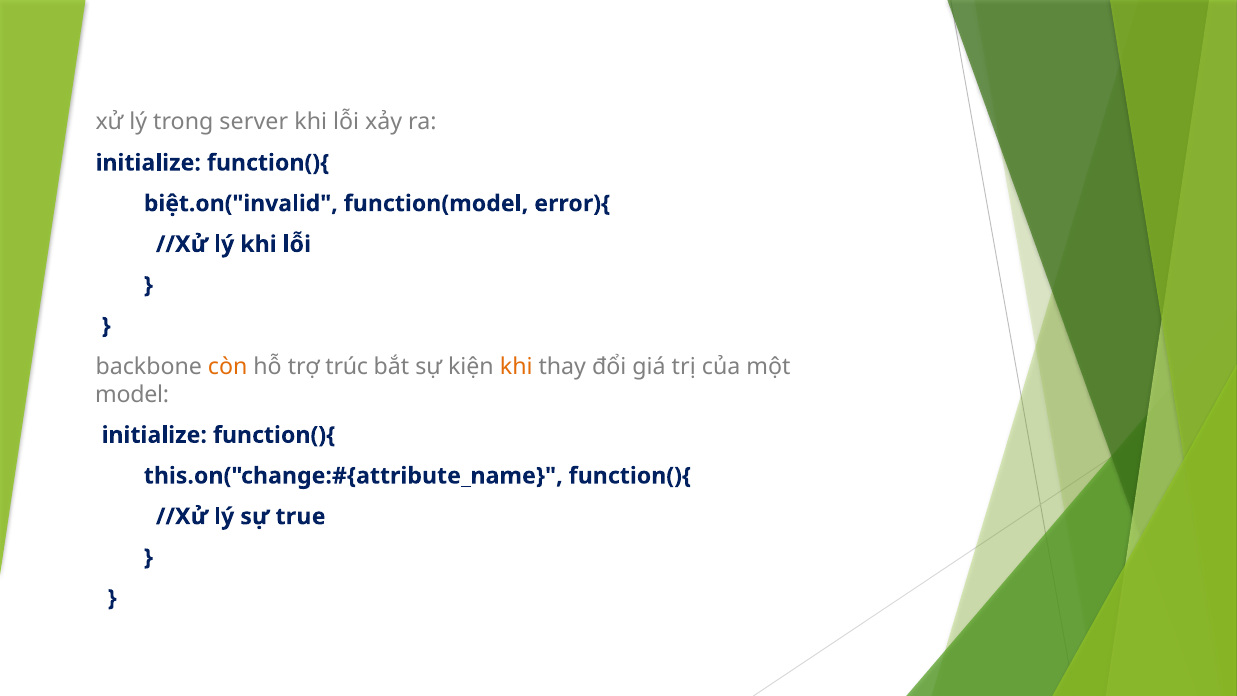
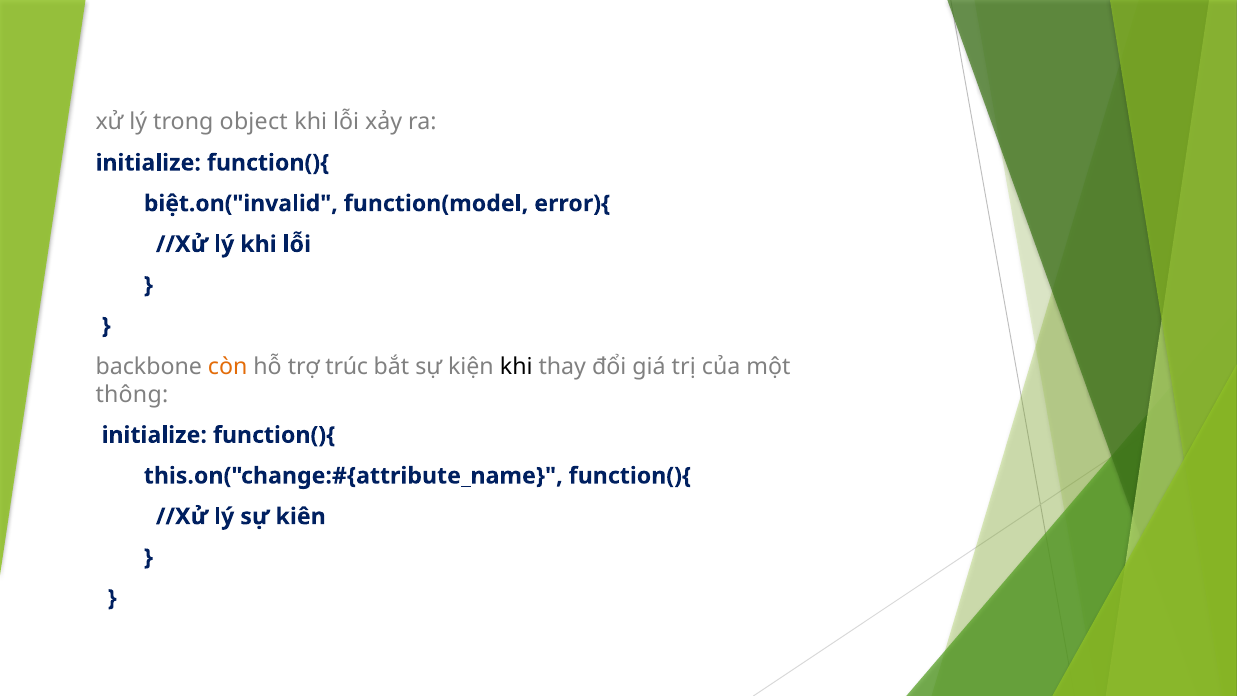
server: server -> object (254, 122)
khi colour: orange -> black (516, 366)
model: model -> thông (132, 394)
true: true -> kiên (301, 516)
